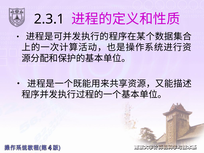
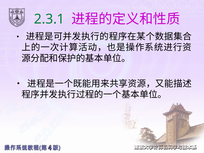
2.3.1 colour: black -> green (49, 19)
